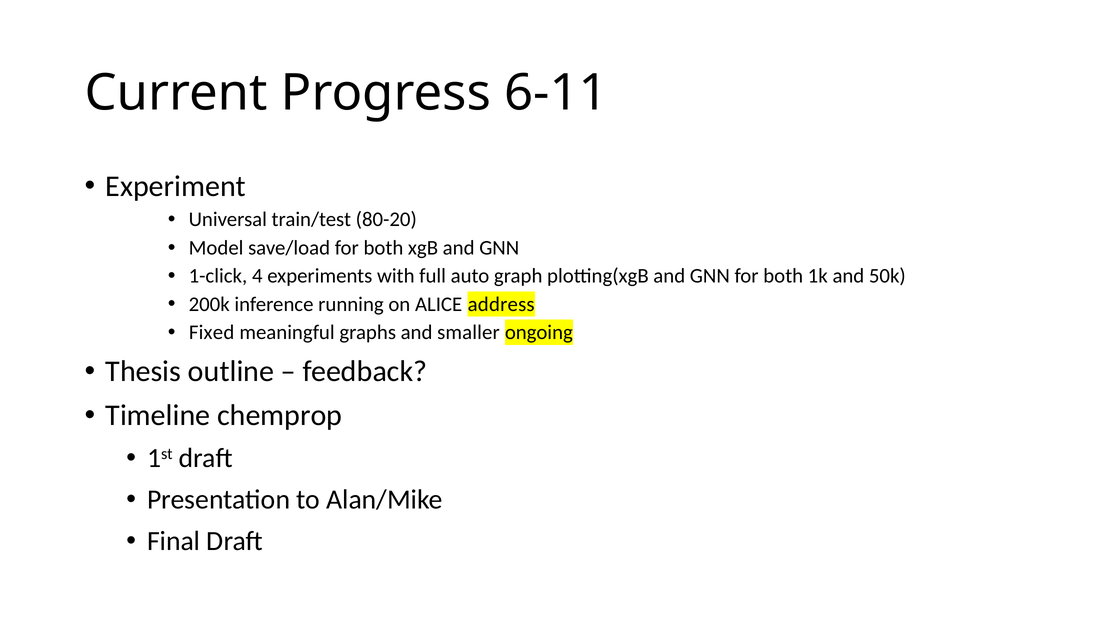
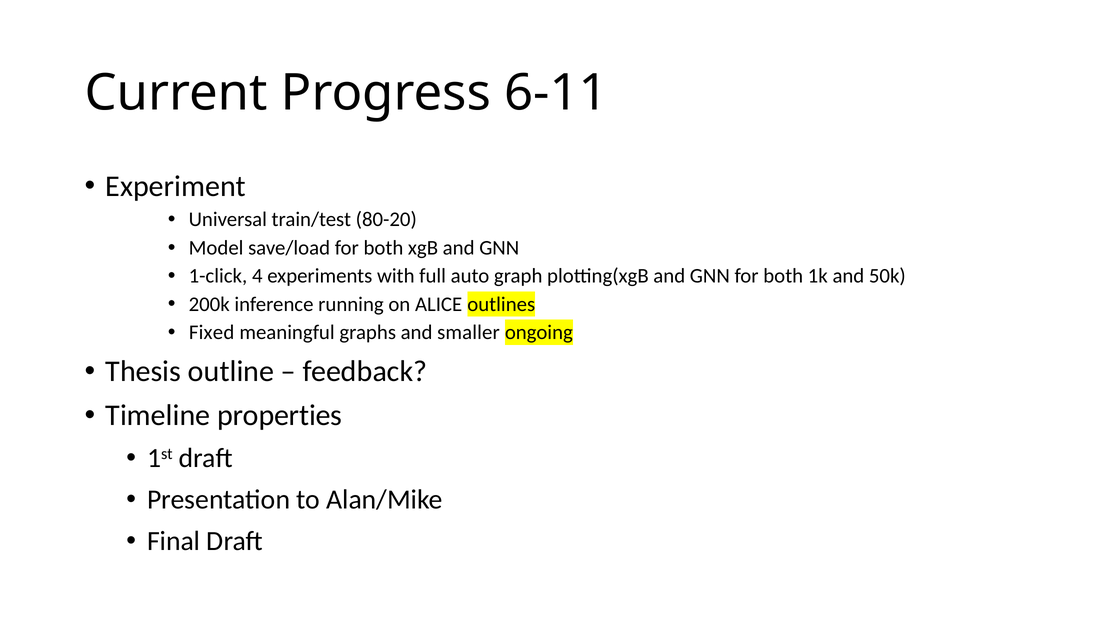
address: address -> outlines (501, 304)
chemprop: chemprop -> properties (280, 416)
